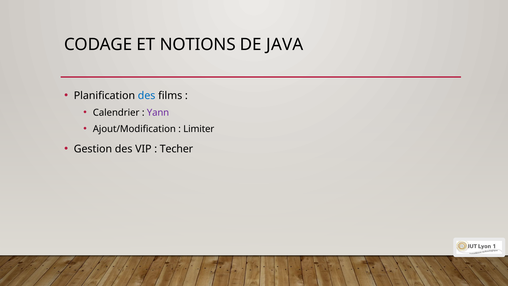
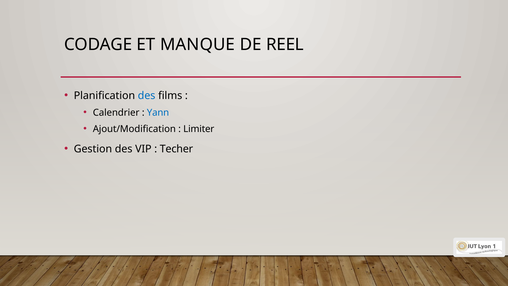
NOTIONS: NOTIONS -> MANQUE (198, 44)
JAVA: JAVA -> REEL (285, 44)
Yann colour: purple -> blue (158, 112)
